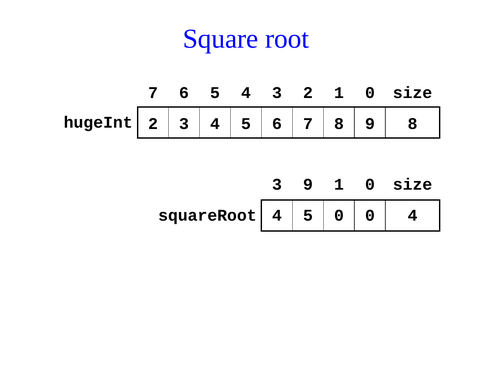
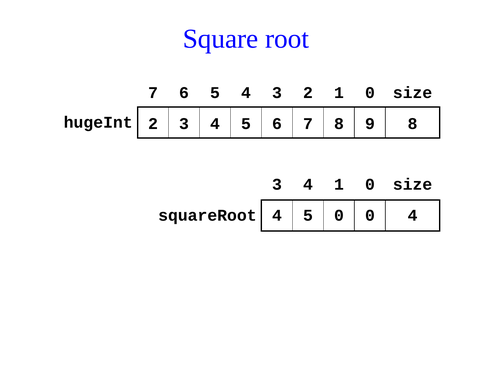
9: 9 -> 4 (308, 184)
